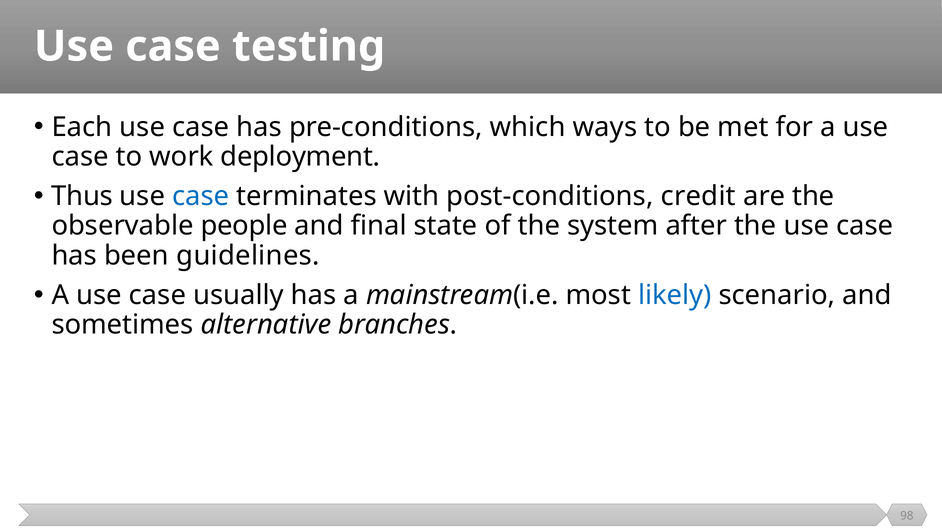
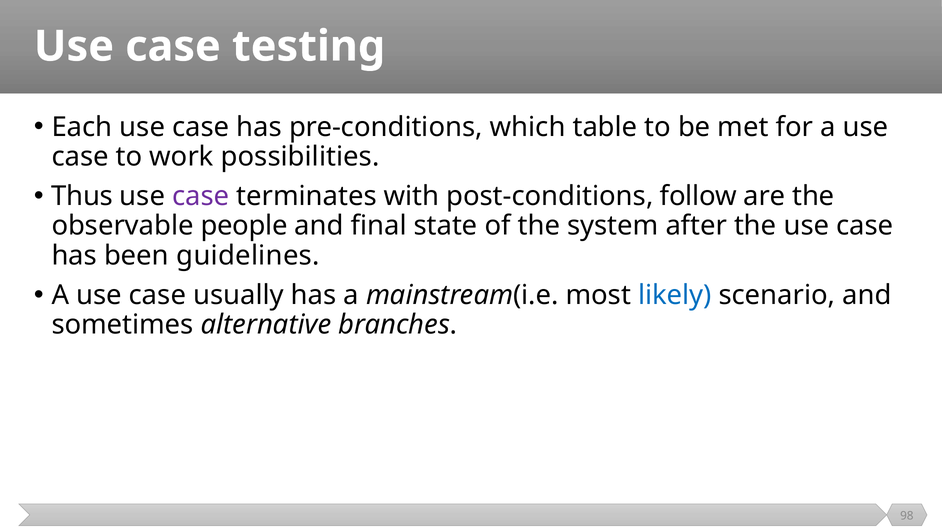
ways: ways -> table (605, 127)
deployment: deployment -> possibilities (300, 157)
case colour: blue -> purple (201, 196)
credit: credit -> follow (698, 196)
